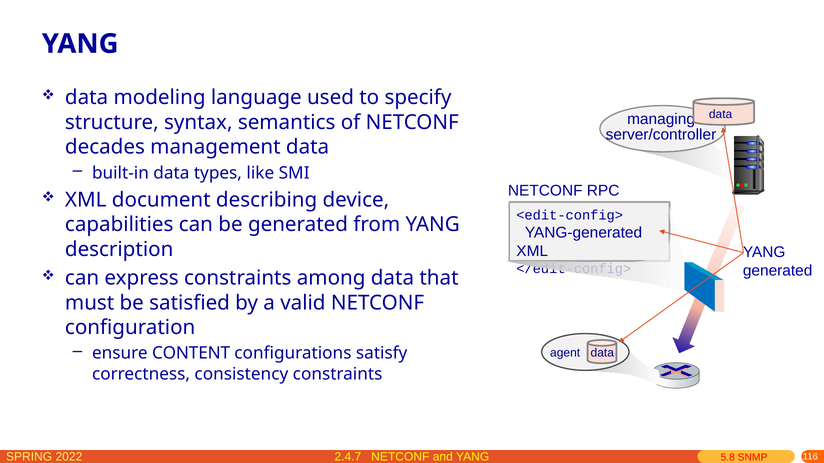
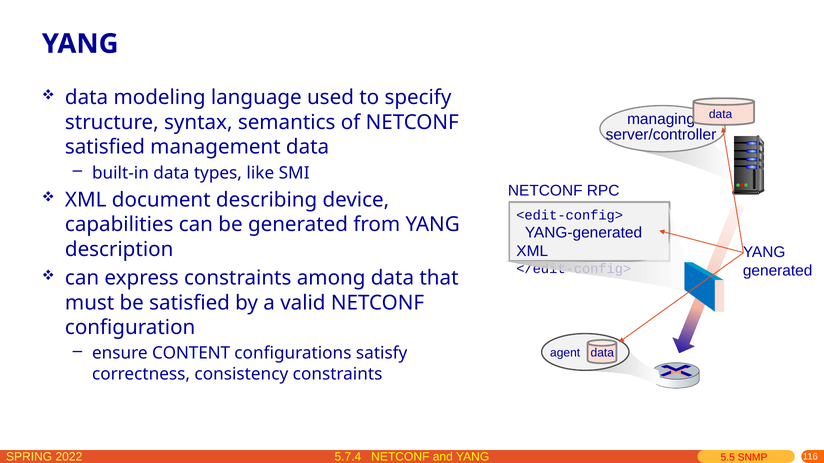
decades: decades -> satisfied (105, 147)
2.4.7: 2.4.7 -> 5.7.4 (348, 457)
5.8: 5.8 -> 5.5 (728, 458)
